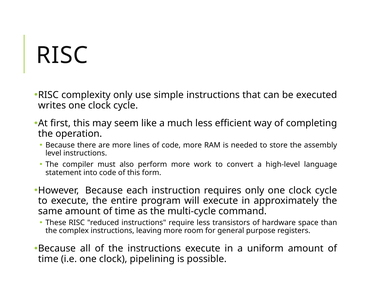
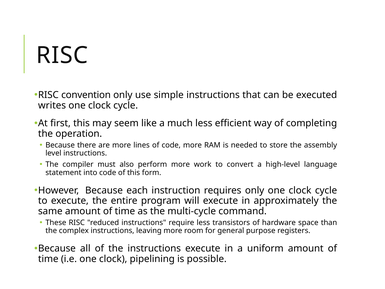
complexity: complexity -> convention (86, 95)
